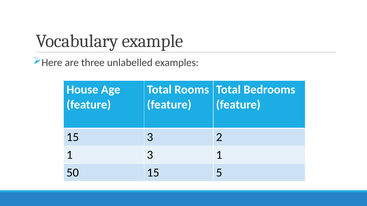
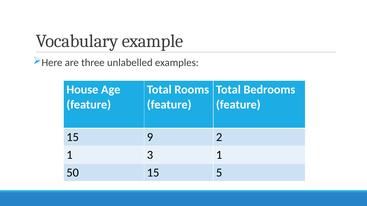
15 3: 3 -> 9 (150, 137)
